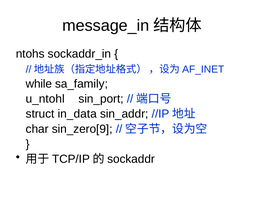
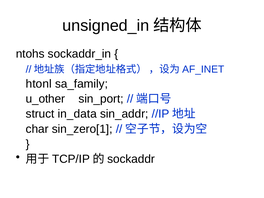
message_in: message_in -> unsigned_in (106, 26)
while: while -> htonl (39, 84)
u_ntohl: u_ntohl -> u_other (45, 99)
sin_zero[9: sin_zero[9 -> sin_zero[1 (82, 129)
